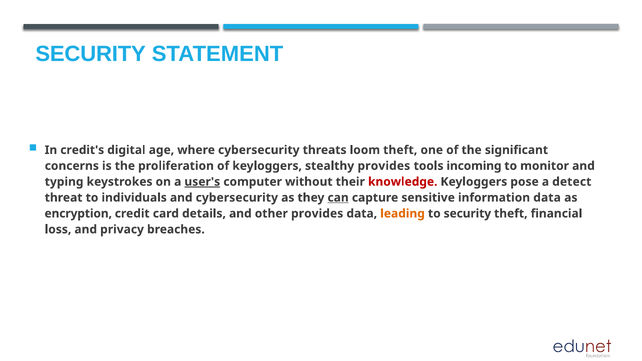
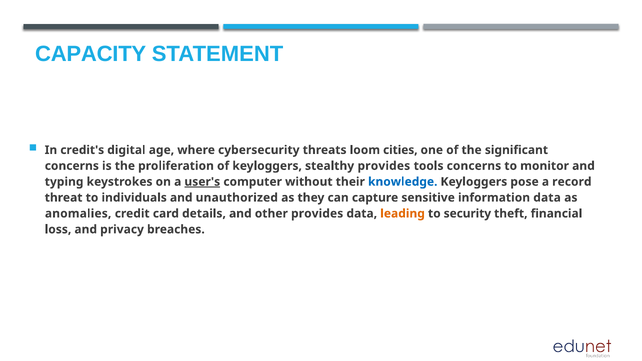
SECURITY: SECURITY -> CAPACITY (91, 54)
loom theft: theft -> cities (400, 150)
tools incoming: incoming -> concerns (474, 166)
knowledge colour: red -> blue (403, 182)
detect: detect -> record (572, 182)
and cybersecurity: cybersecurity -> unauthorized (237, 198)
can underline: present -> none (338, 198)
encryption: encryption -> anomalies (78, 214)
